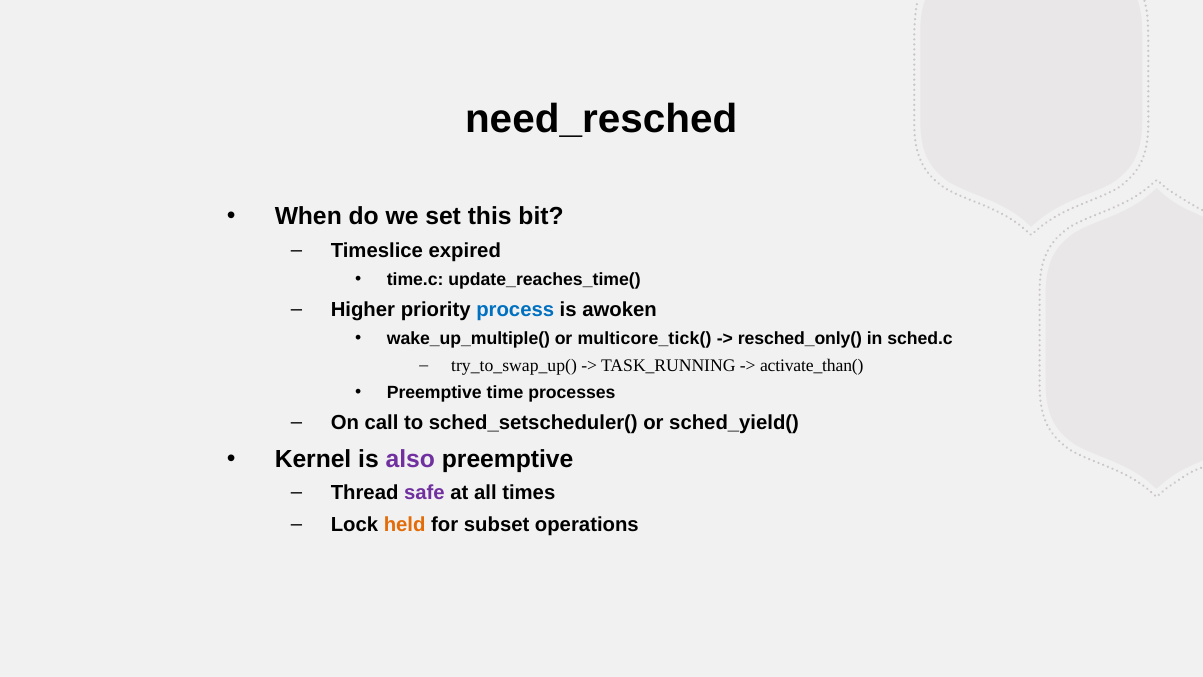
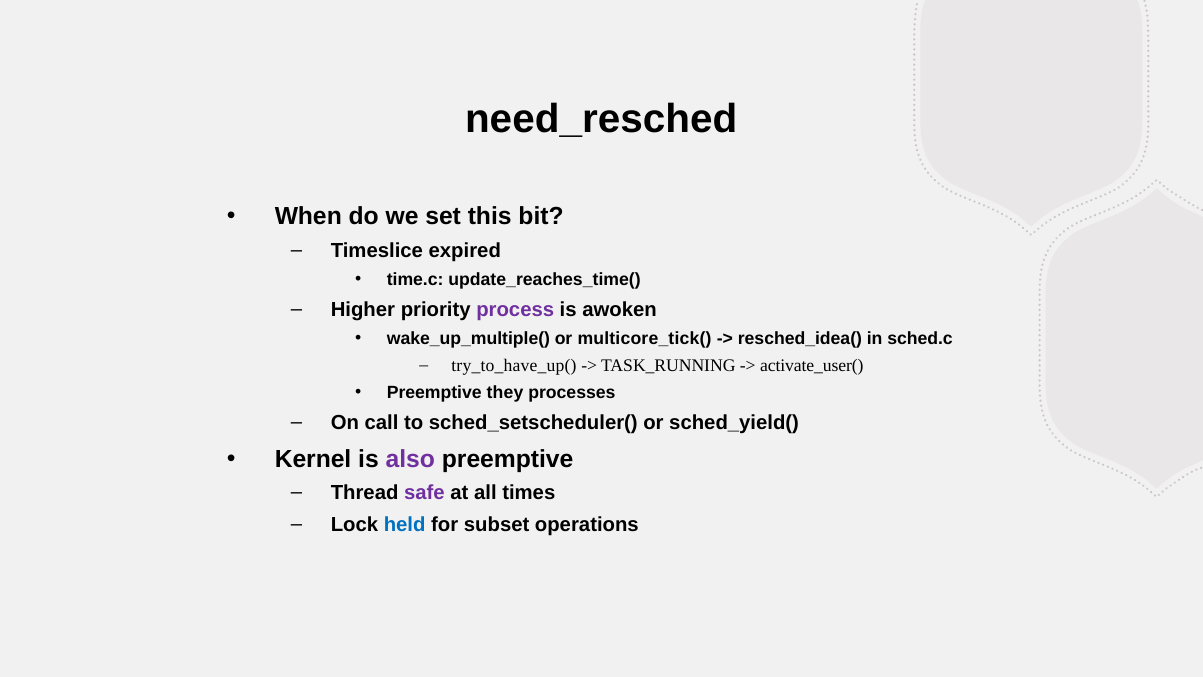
process colour: blue -> purple (515, 309)
resched_only(: resched_only( -> resched_idea( (800, 338)
try_to_swap_up(: try_to_swap_up( -> try_to_have_up( (514, 365)
activate_than(: activate_than( -> activate_user( (812, 365)
time: time -> they (505, 393)
held colour: orange -> blue (405, 524)
